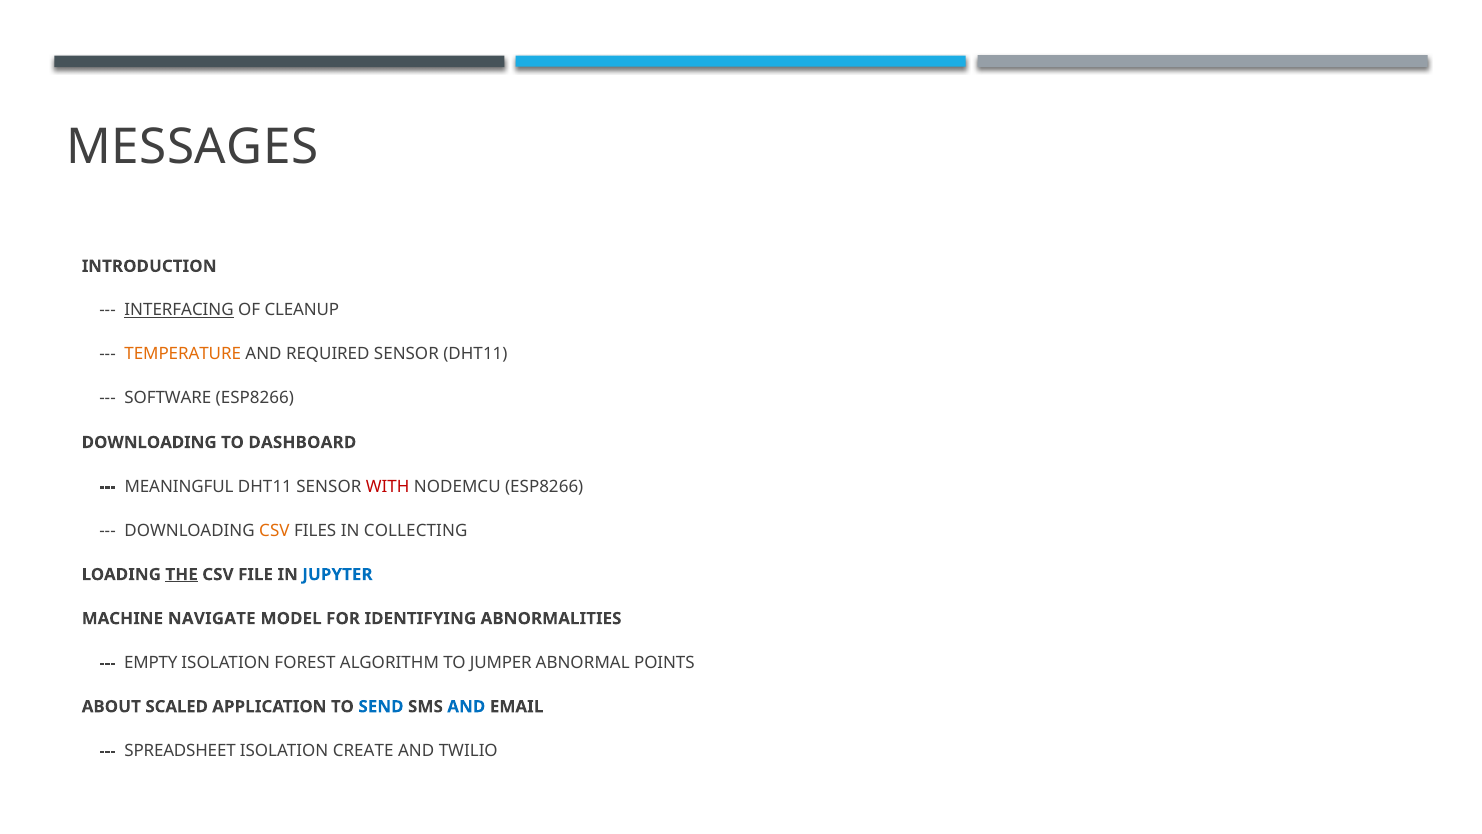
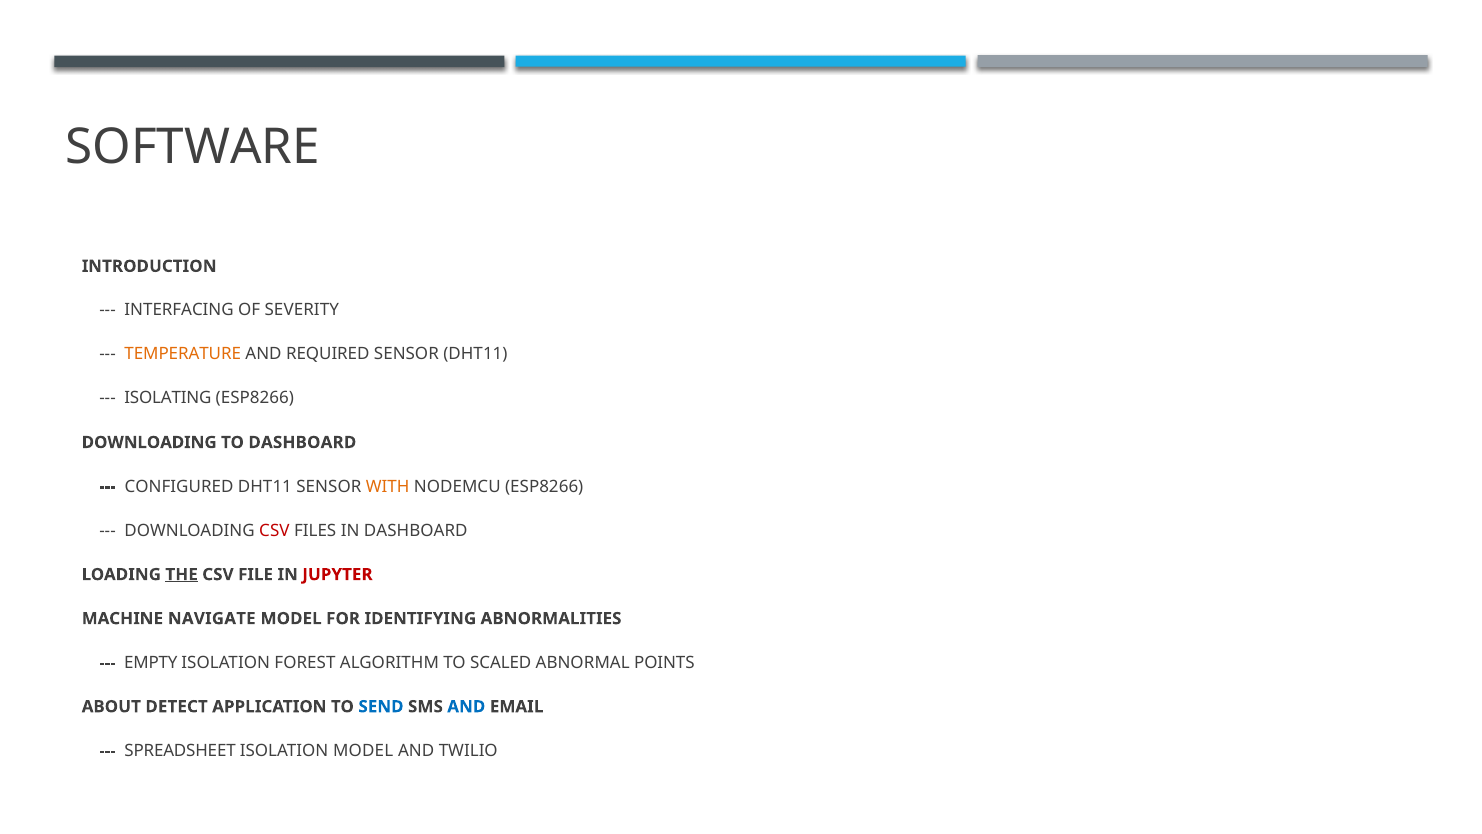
MESSAGES: MESSAGES -> SOFTWARE (193, 147)
INTERFACING underline: present -> none (179, 310)
CLEANUP: CLEANUP -> SEVERITY (302, 310)
SOFTWARE: SOFTWARE -> ISOLATING (168, 398)
MEANINGFUL: MEANINGFUL -> CONFIGURED (179, 486)
WITH colour: red -> orange (388, 486)
CSV colour: orange -> red (274, 530)
IN COLLECTING: COLLECTING -> DASHBOARD (416, 530)
JUPYTER colour: blue -> red (337, 574)
JUMPER: JUMPER -> SCALED (501, 662)
SCALED: SCALED -> DETECT (177, 706)
ISOLATION CREATE: CREATE -> MODEL (363, 750)
